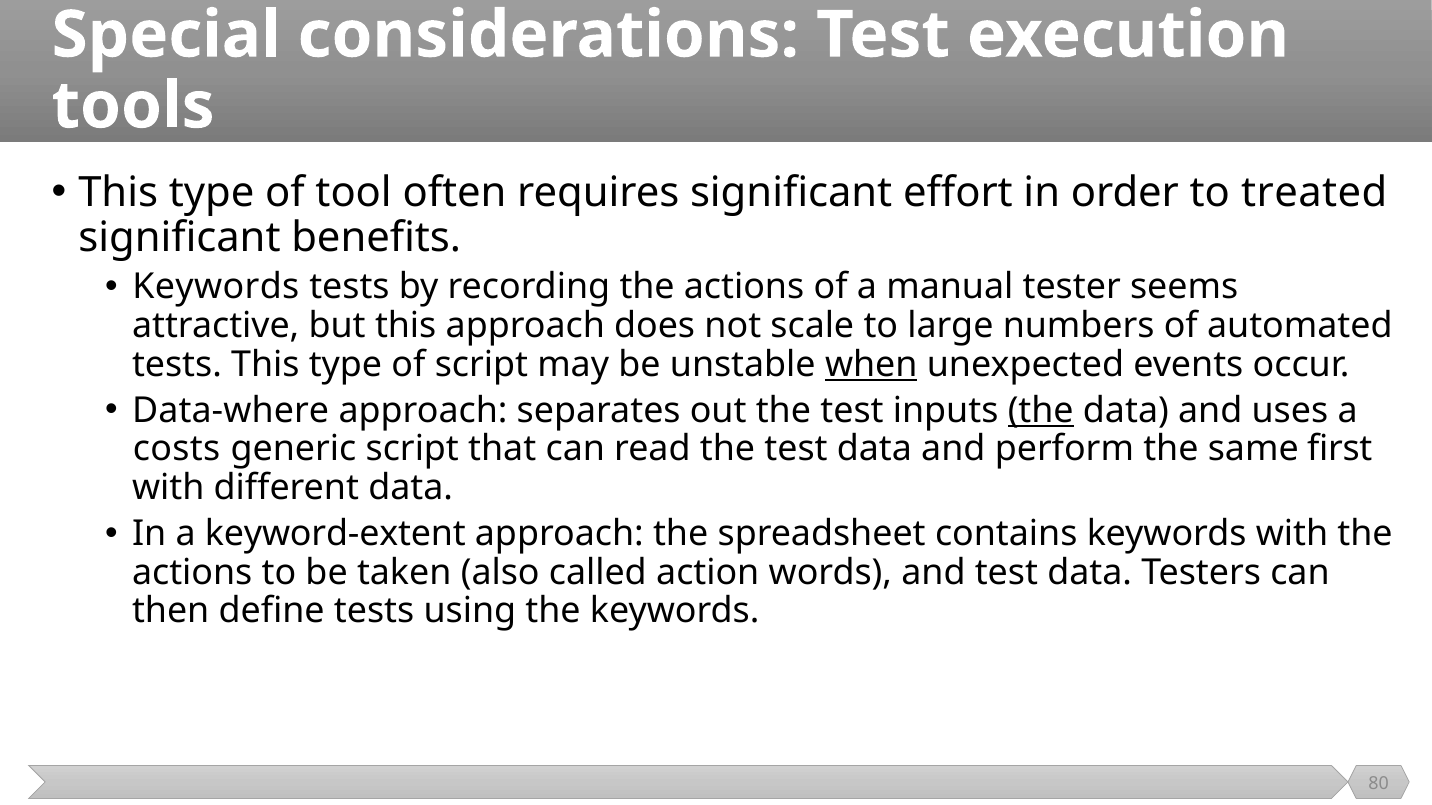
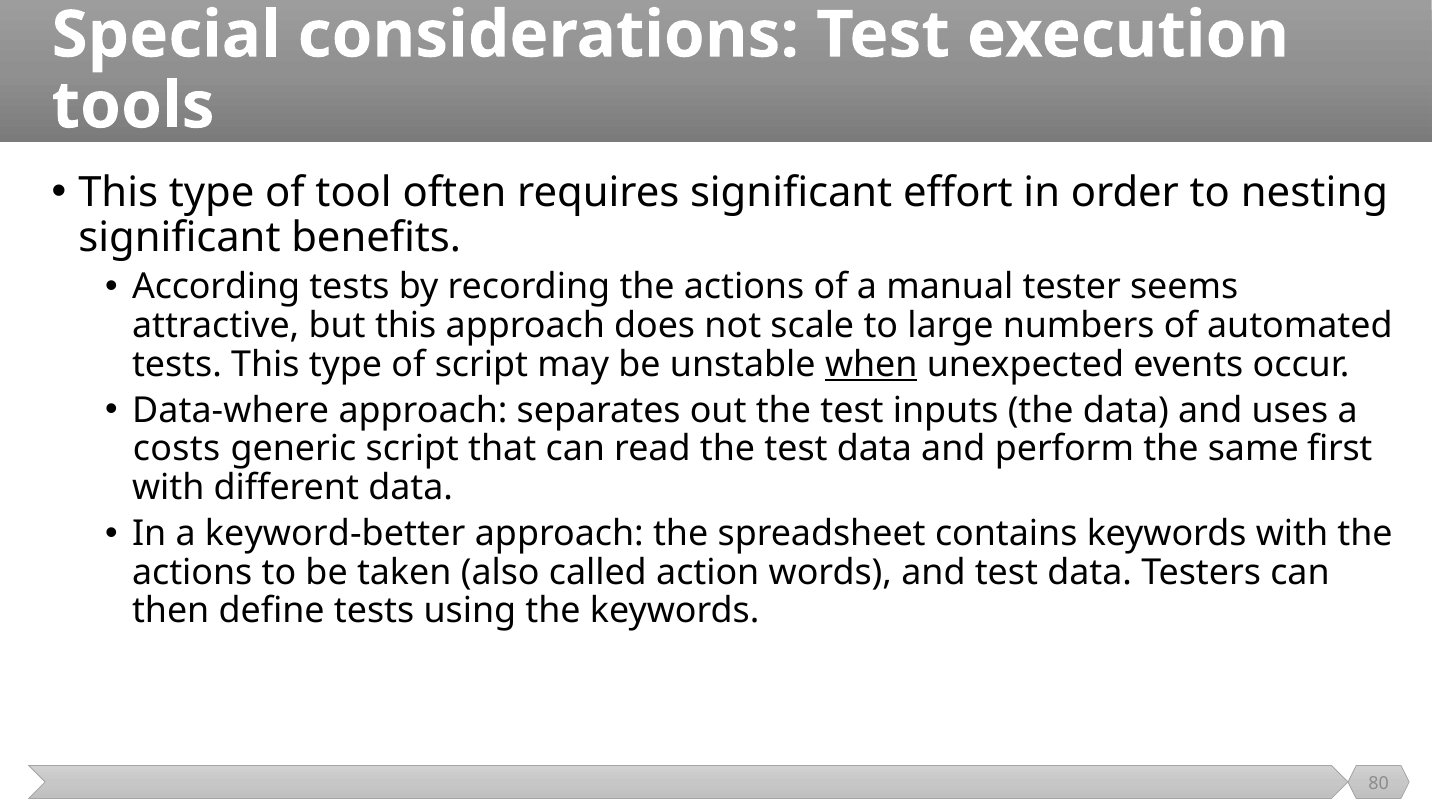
treated: treated -> nesting (1314, 193)
Keywords: Keywords -> According (216, 287)
the underline: present -> none (1041, 411)
keyword-extent: keyword-extent -> keyword-better (335, 534)
